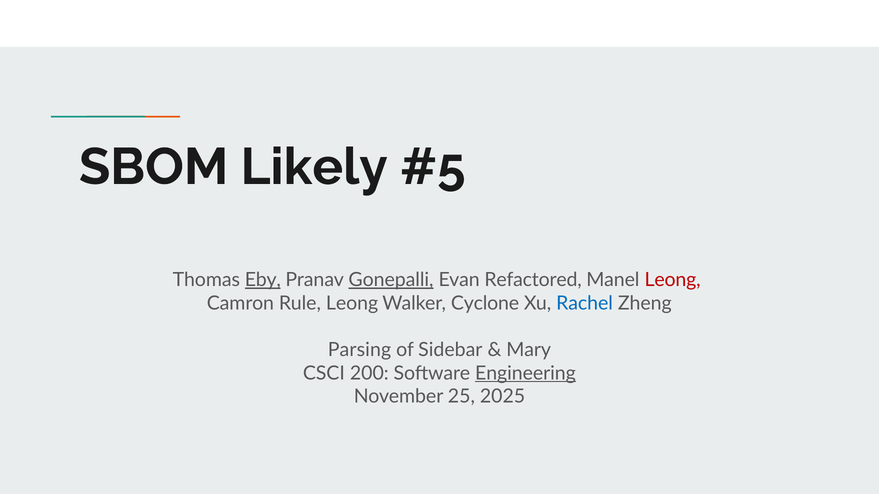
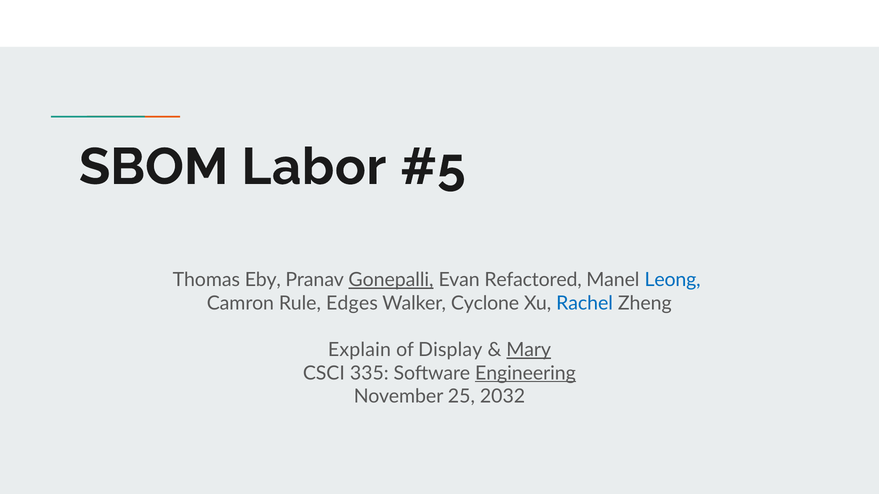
Likely: Likely -> Labor (314, 167)
Eby underline: present -> none (263, 280)
Leong colour: red -> blue (673, 280)
Rule Leong: Leong -> Edges (352, 304)
Parsing: Parsing -> Explain (359, 350)
Sidebar: Sidebar -> Display (450, 350)
Mary underline: none -> present (529, 350)
200: 200 -> 335 (369, 374)
2025: 2025 -> 2032 (503, 397)
